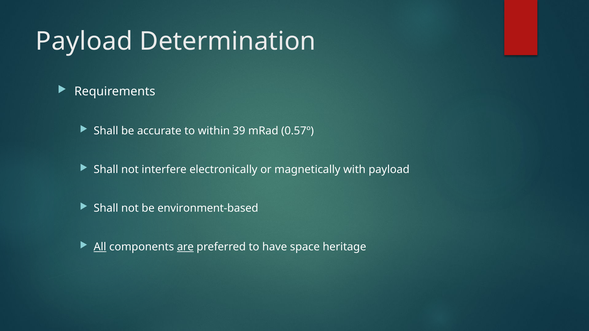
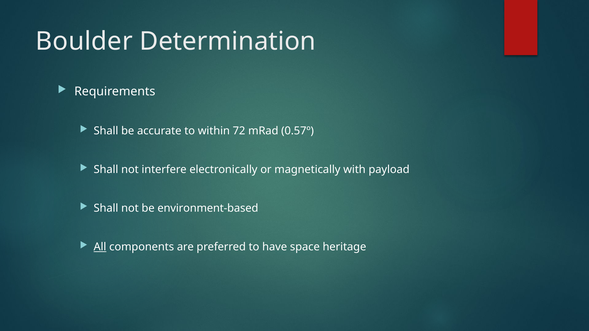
Payload: Payload -> Boulder (84, 41)
39: 39 -> 72 (239, 131)
are underline: present -> none (185, 247)
